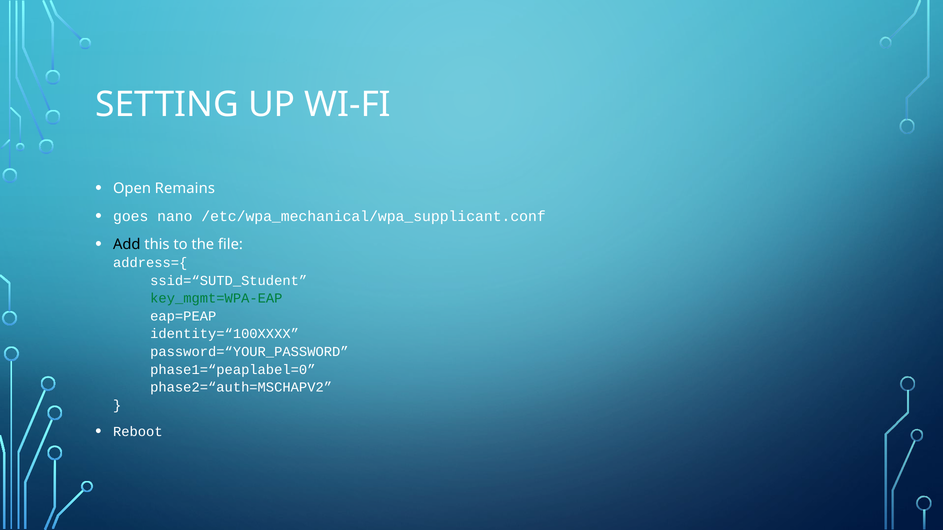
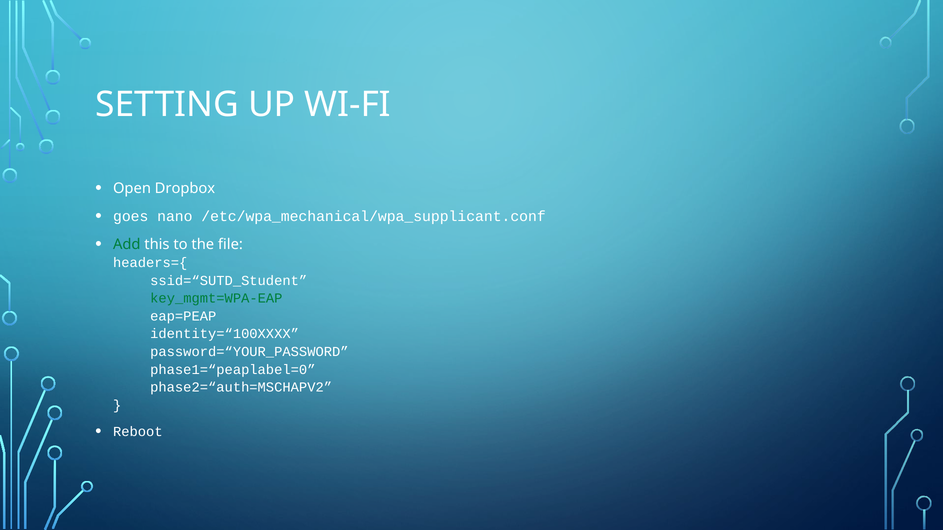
Remains: Remains -> Dropbox (185, 189)
Add colour: black -> green (127, 245)
address={: address={ -> headers={ (150, 263)
